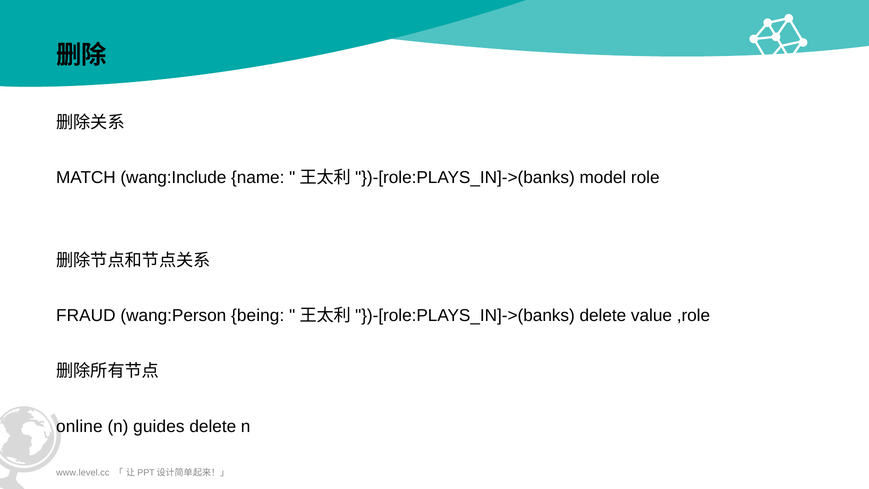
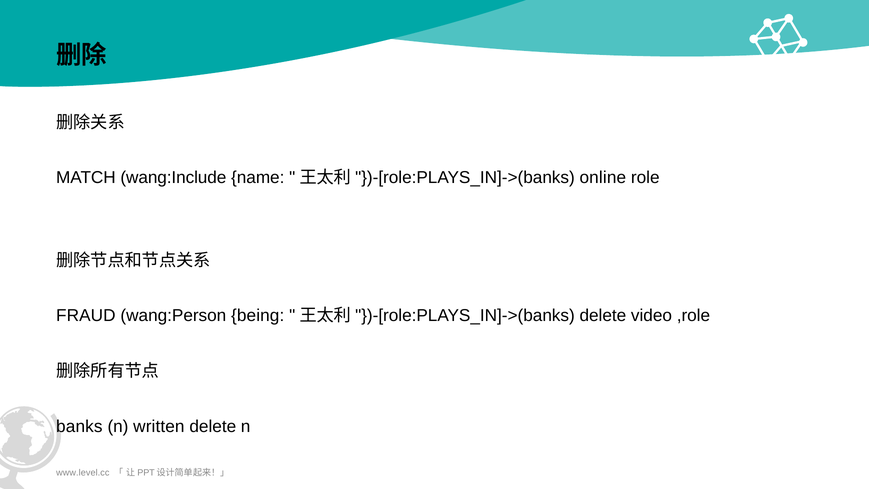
model: model -> online (603, 178)
value: value -> video (651, 316)
online: online -> banks (79, 426)
guides: guides -> written (159, 426)
